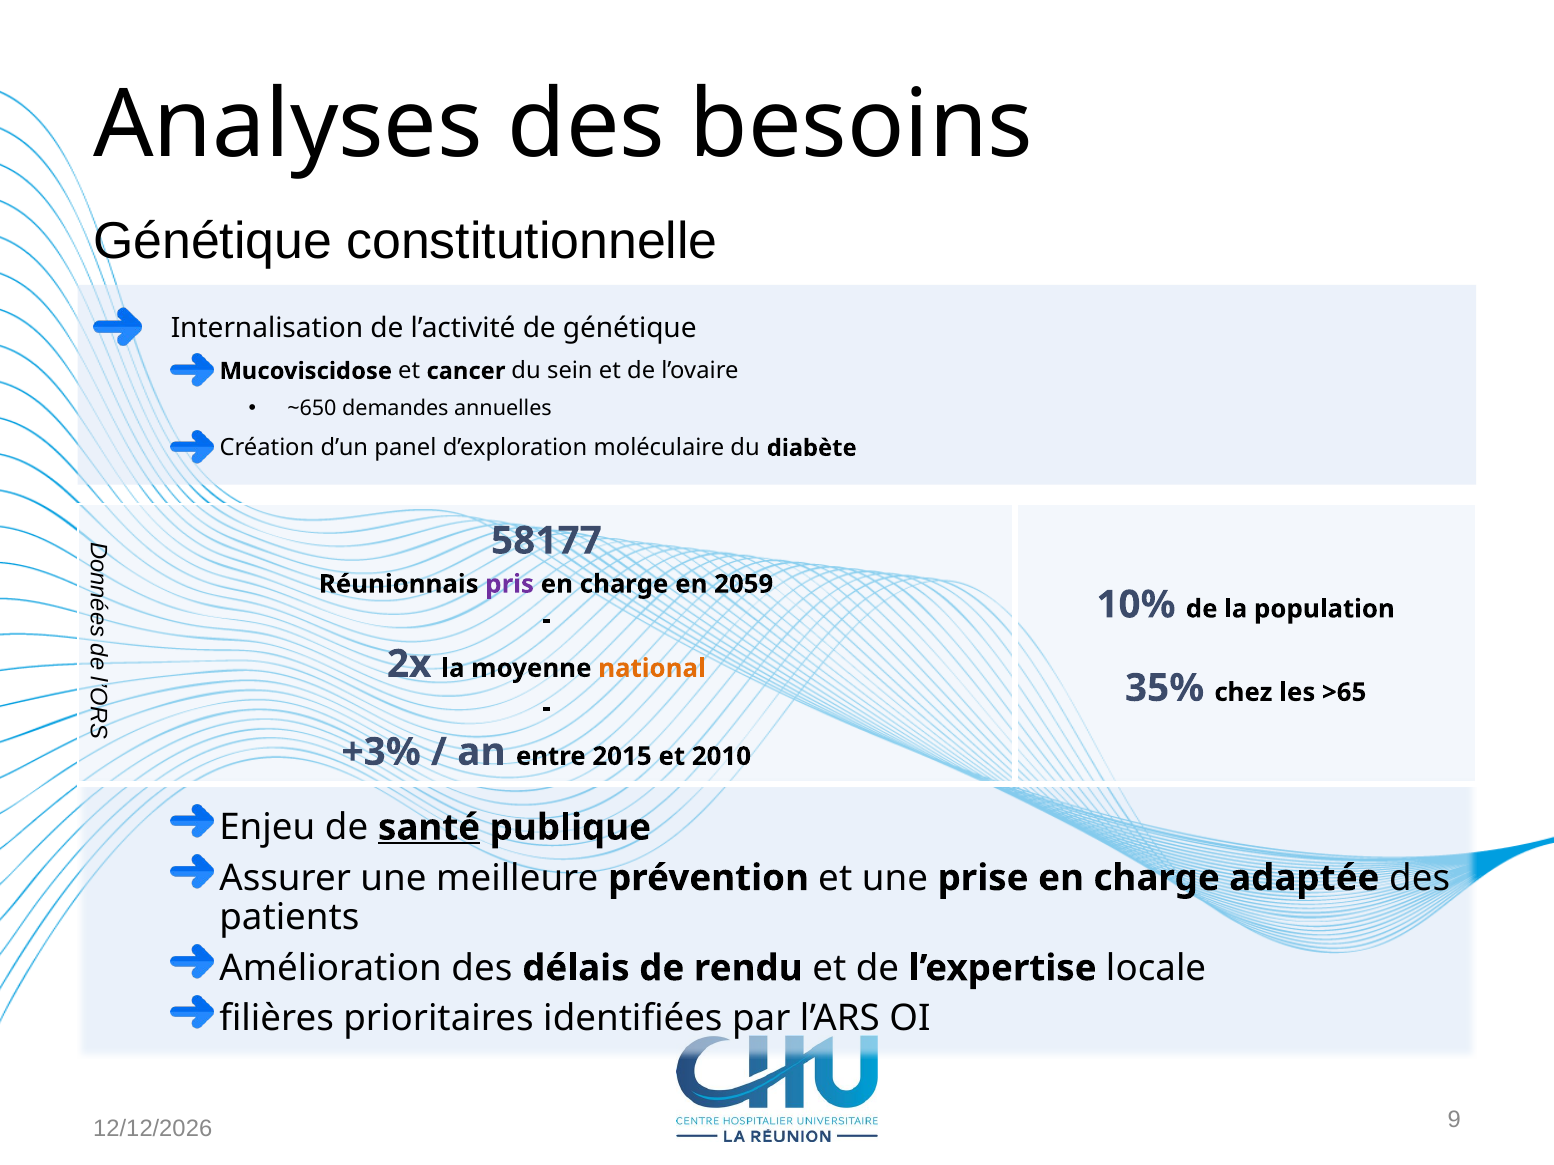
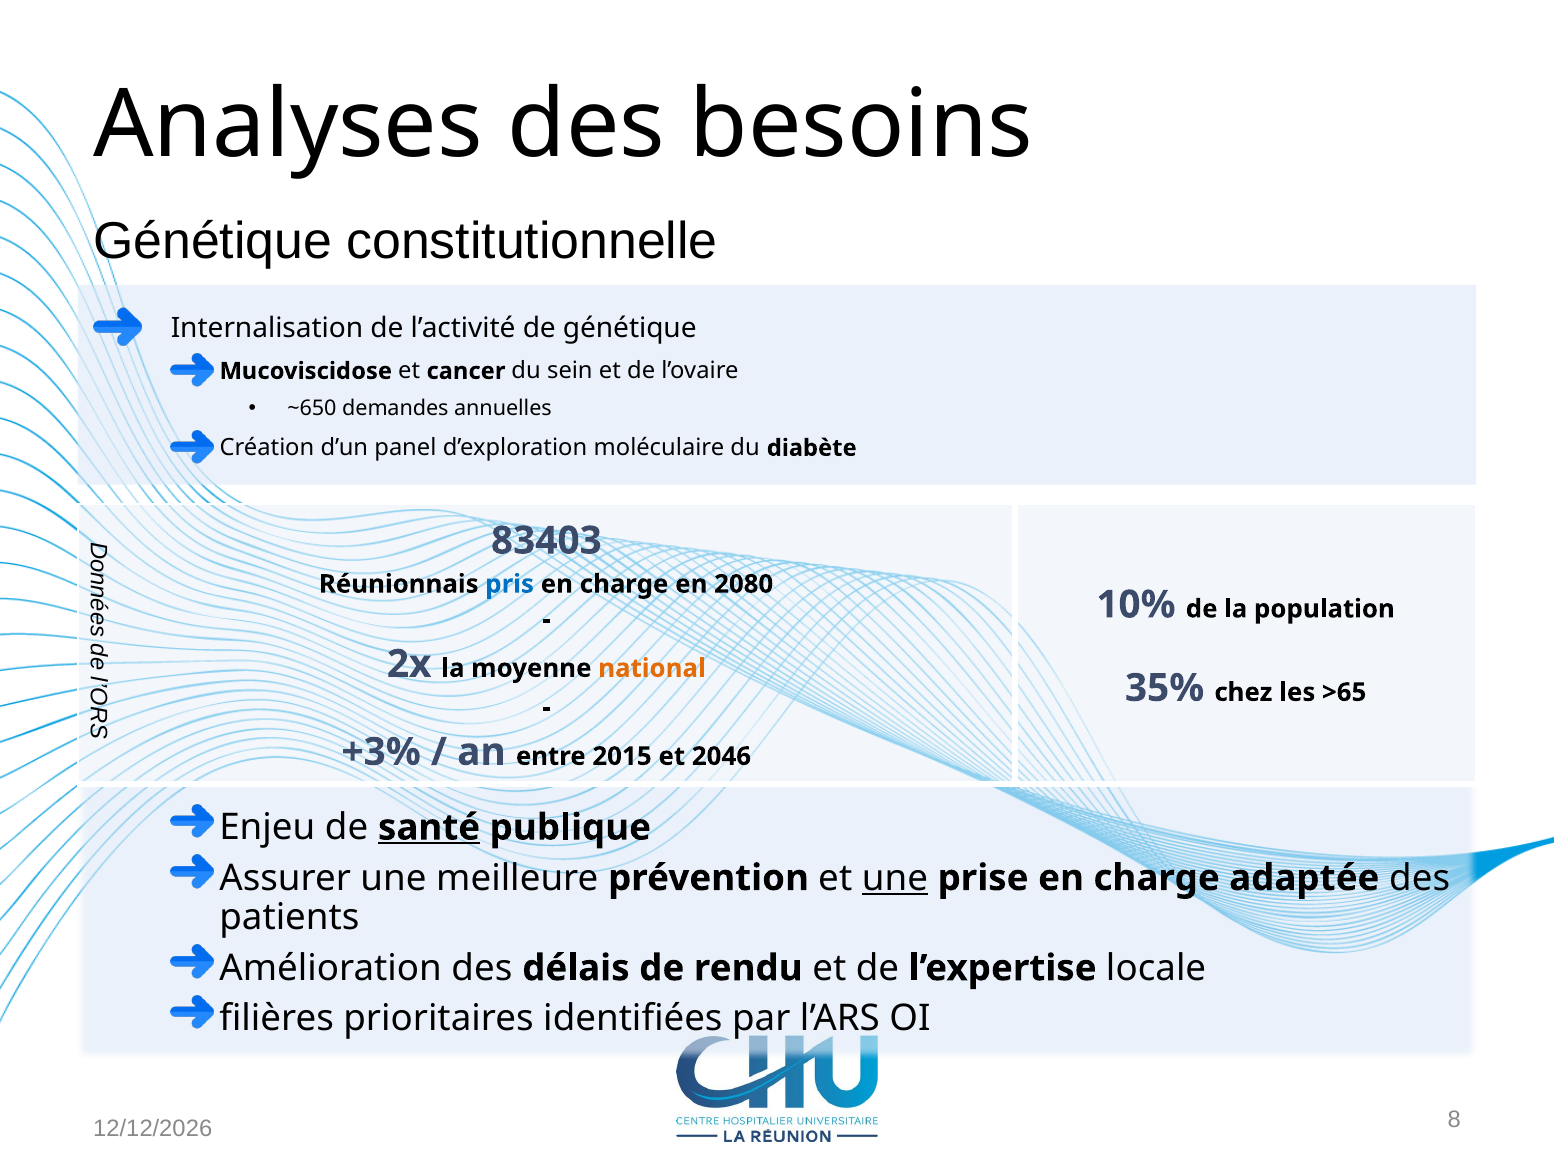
58177: 58177 -> 83403 (546, 541)
pris colour: purple -> blue (510, 584)
2059: 2059 -> 2080 (744, 584)
2010: 2010 -> 2046 (721, 757)
une underline: none -> present (895, 878)
9: 9 -> 8 (1454, 1120)
